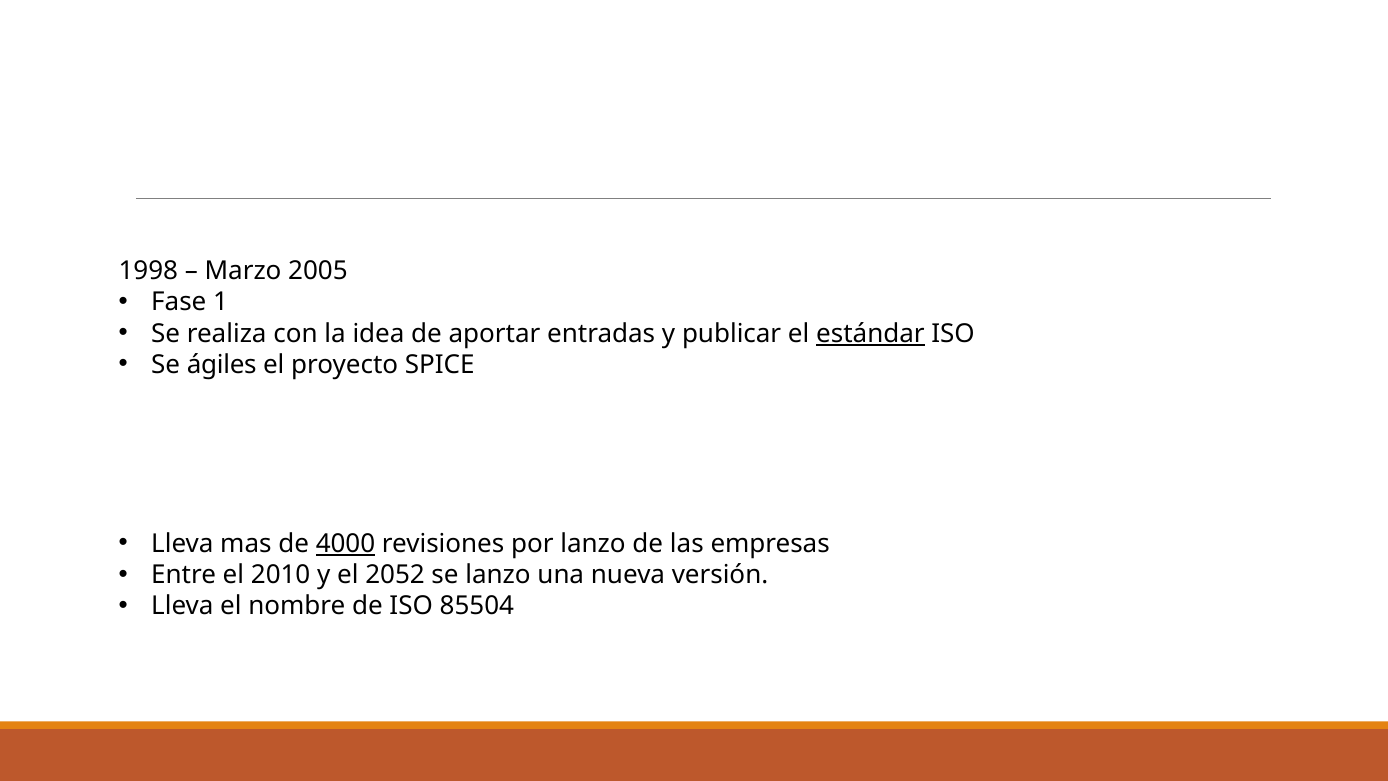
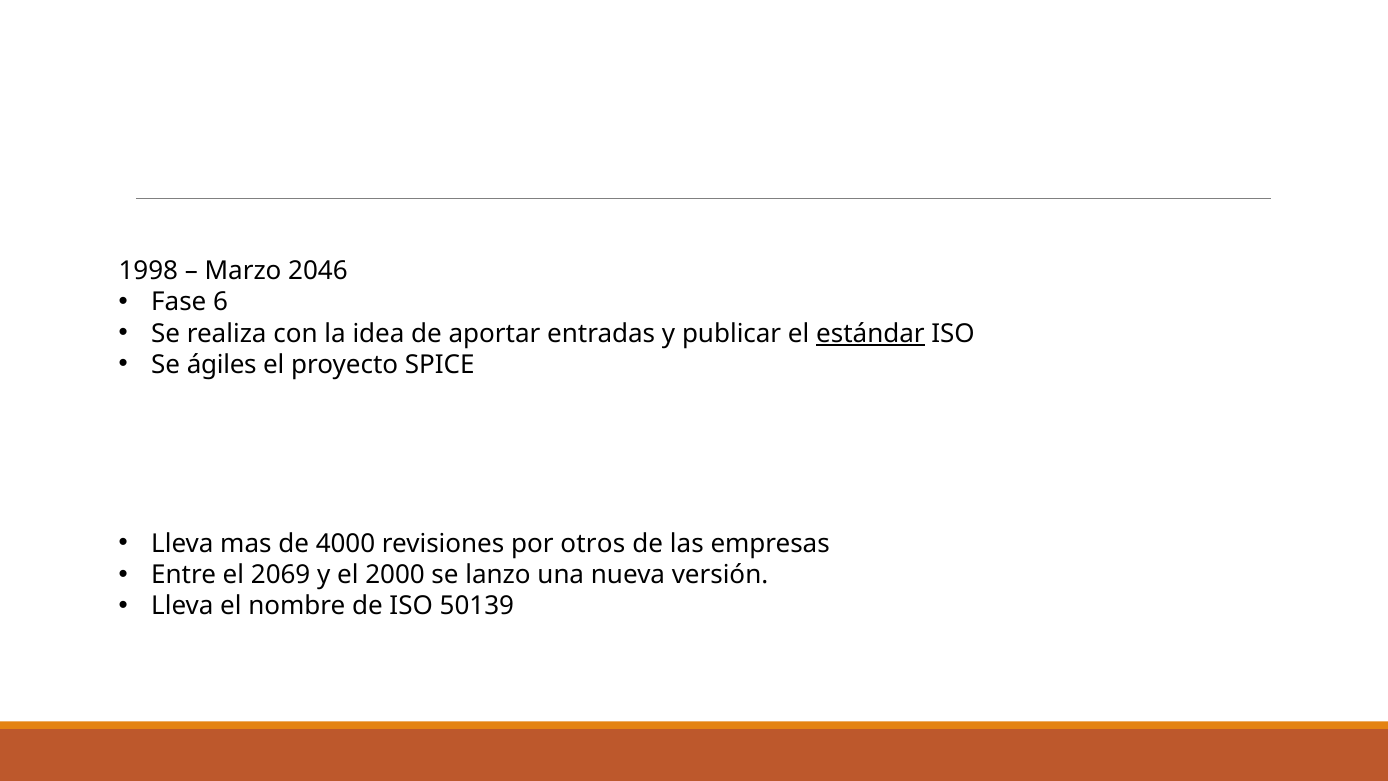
2005: 2005 -> 2046 (318, 271)
1: 1 -> 6 (221, 302)
4000 underline: present -> none (345, 543)
por lanzo: lanzo -> otros (593, 543)
2010: 2010 -> 2069 (281, 575)
2052: 2052 -> 2000 (395, 575)
85504: 85504 -> 50139 (477, 606)
